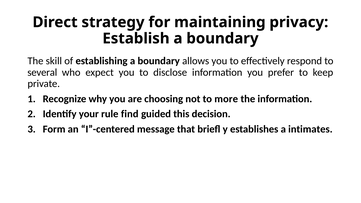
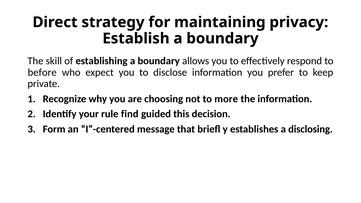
several: several -> before (42, 72)
intimates: intimates -> disclosing (310, 129)
